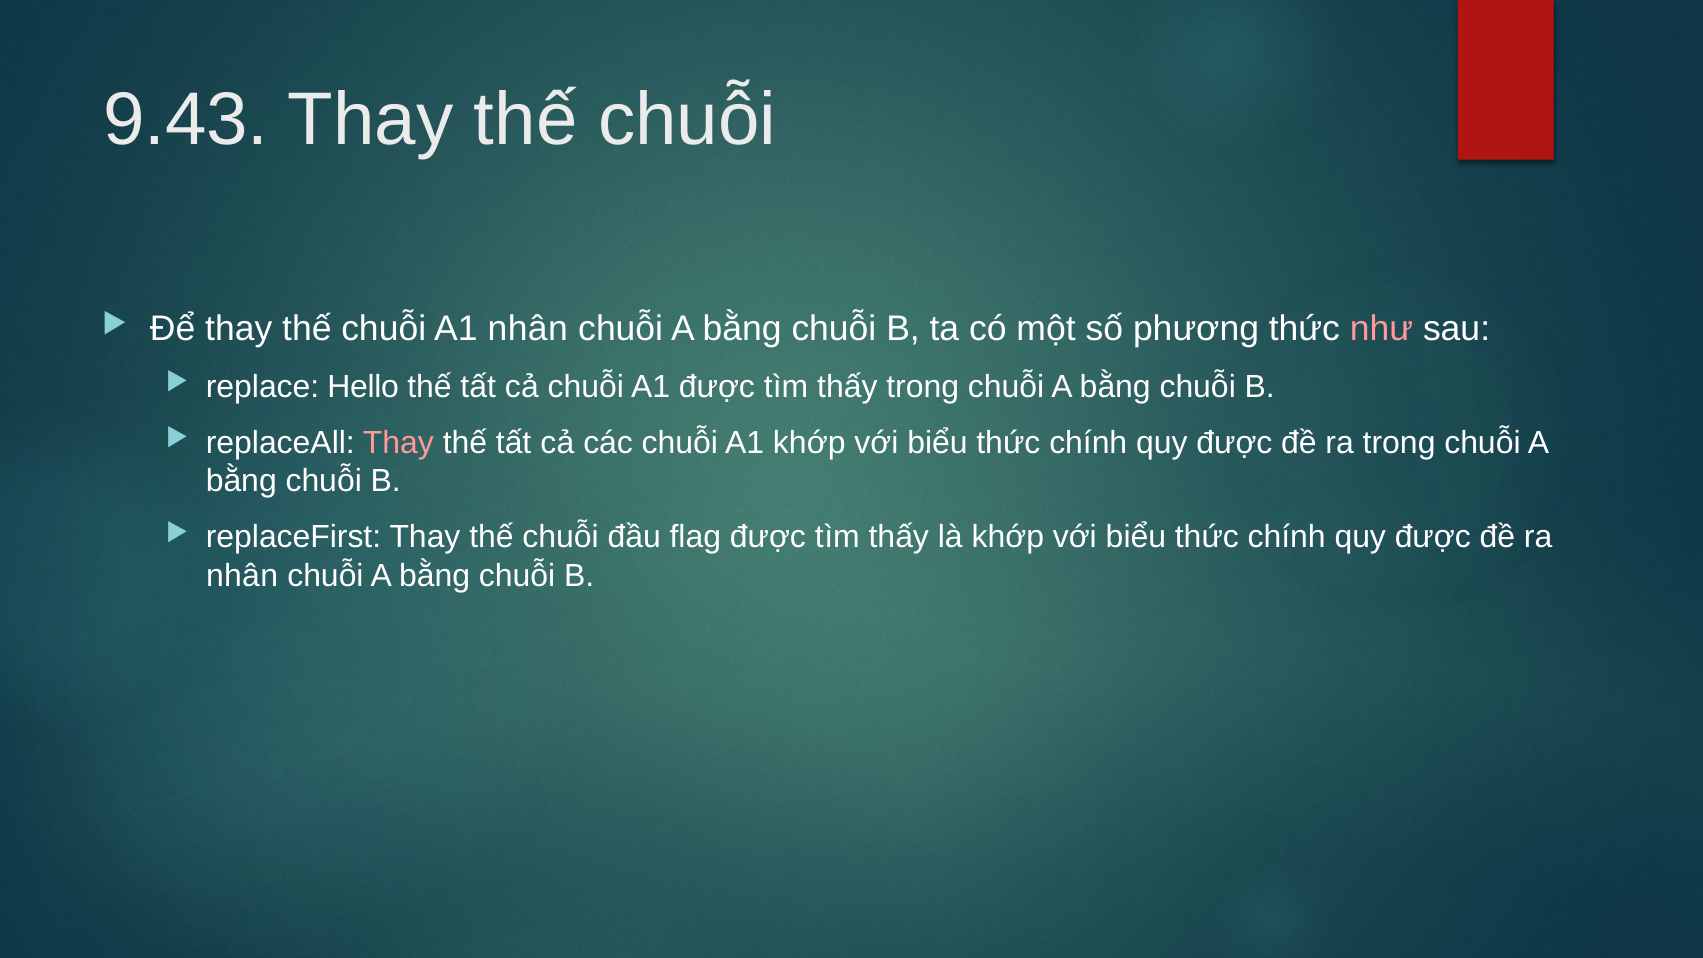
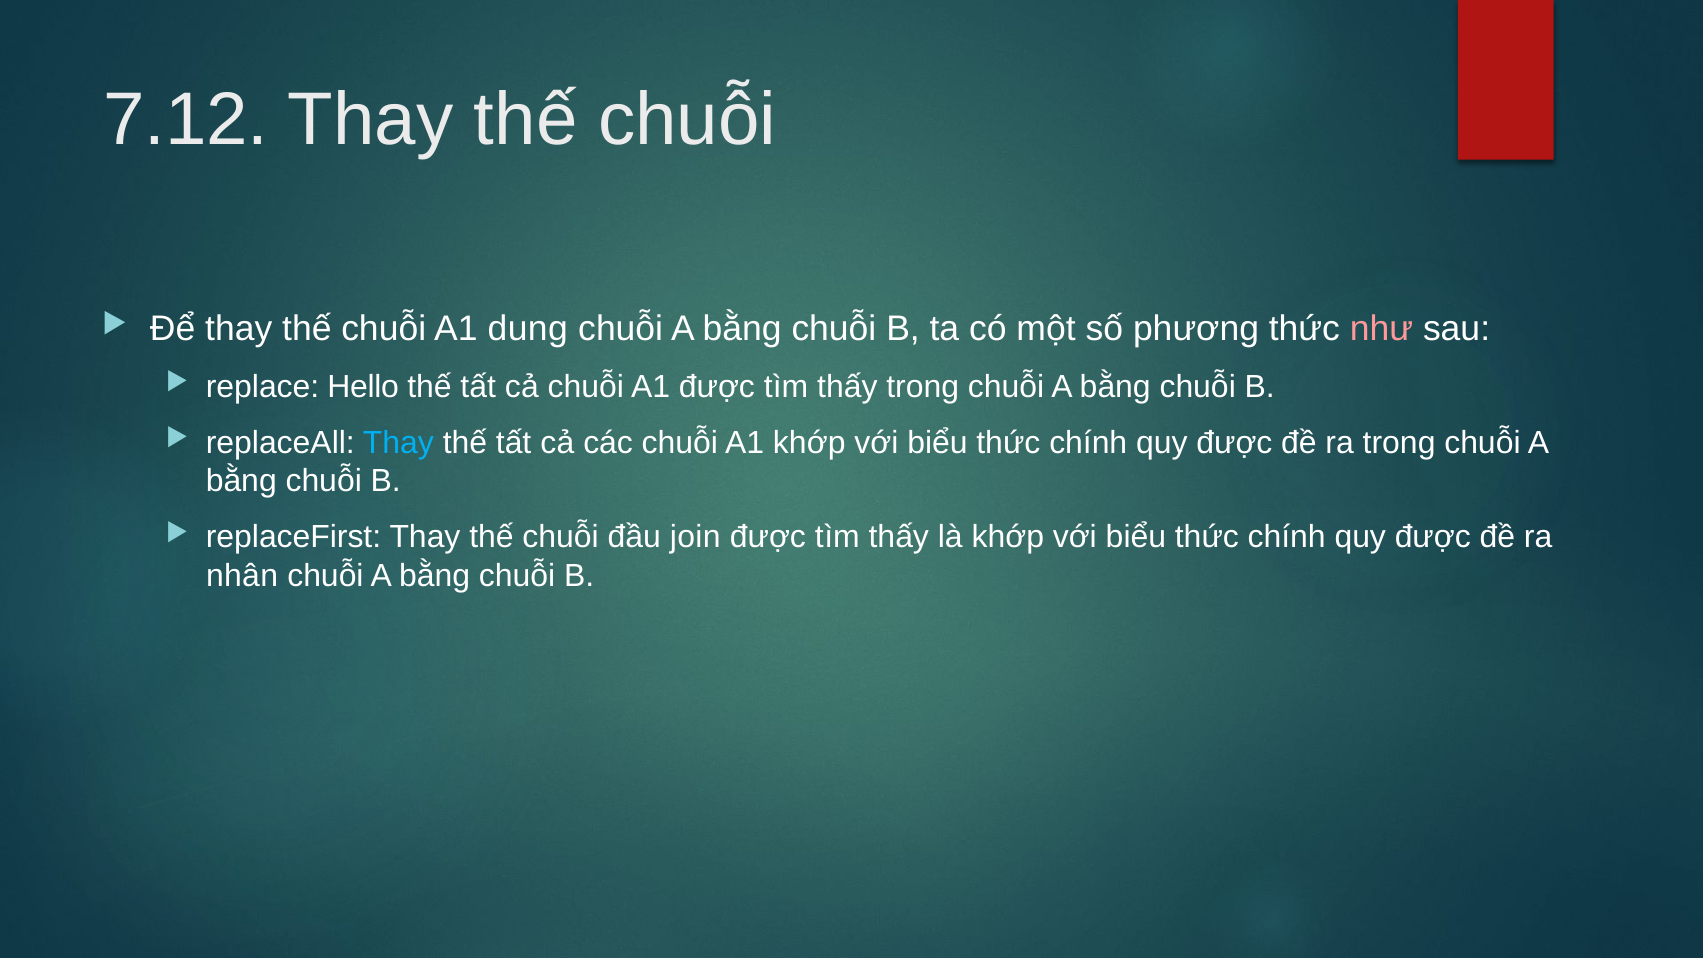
9.43: 9.43 -> 7.12 (186, 120)
A1 nhân: nhân -> dung (528, 329)
Thay colour: pink -> light blue (398, 443)
flag: flag -> join (695, 537)
